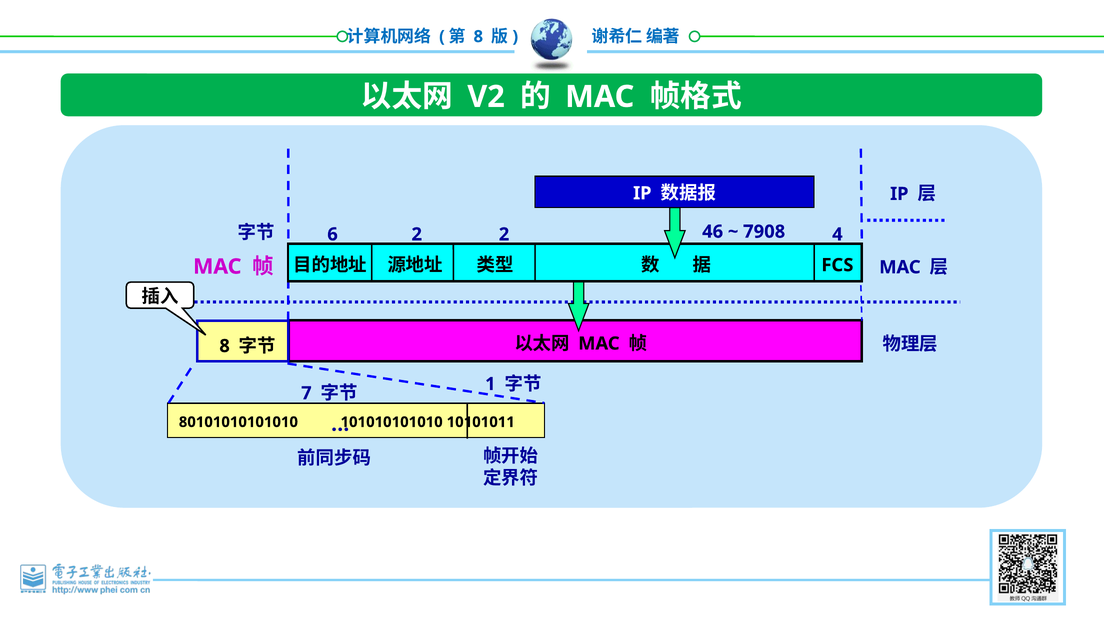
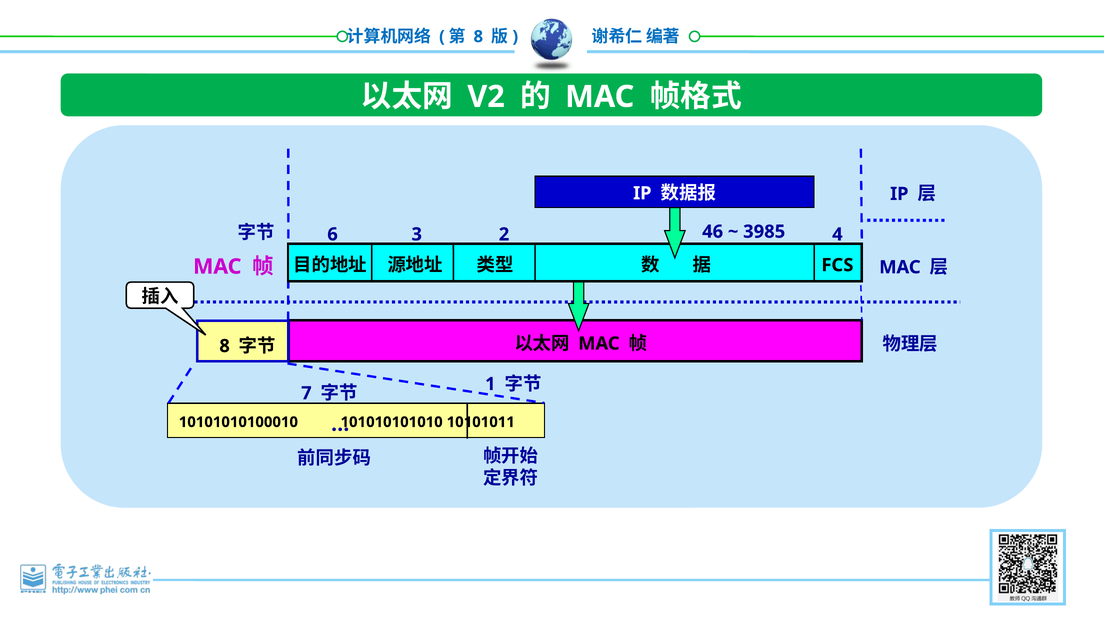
7908: 7908 -> 3985 (764, 232)
6 2: 2 -> 3 (417, 234)
80101010101010: 80101010101010 -> 10101010100010 (238, 422)
